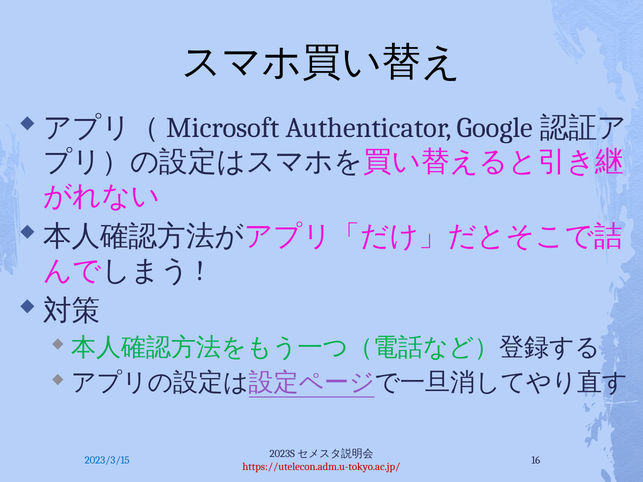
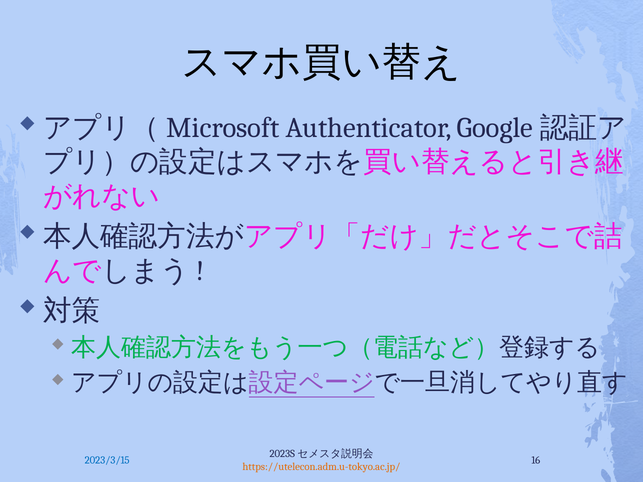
https://utelecon.adm.u-tokyo.ac.jp/ colour: red -> orange (321, 467)
